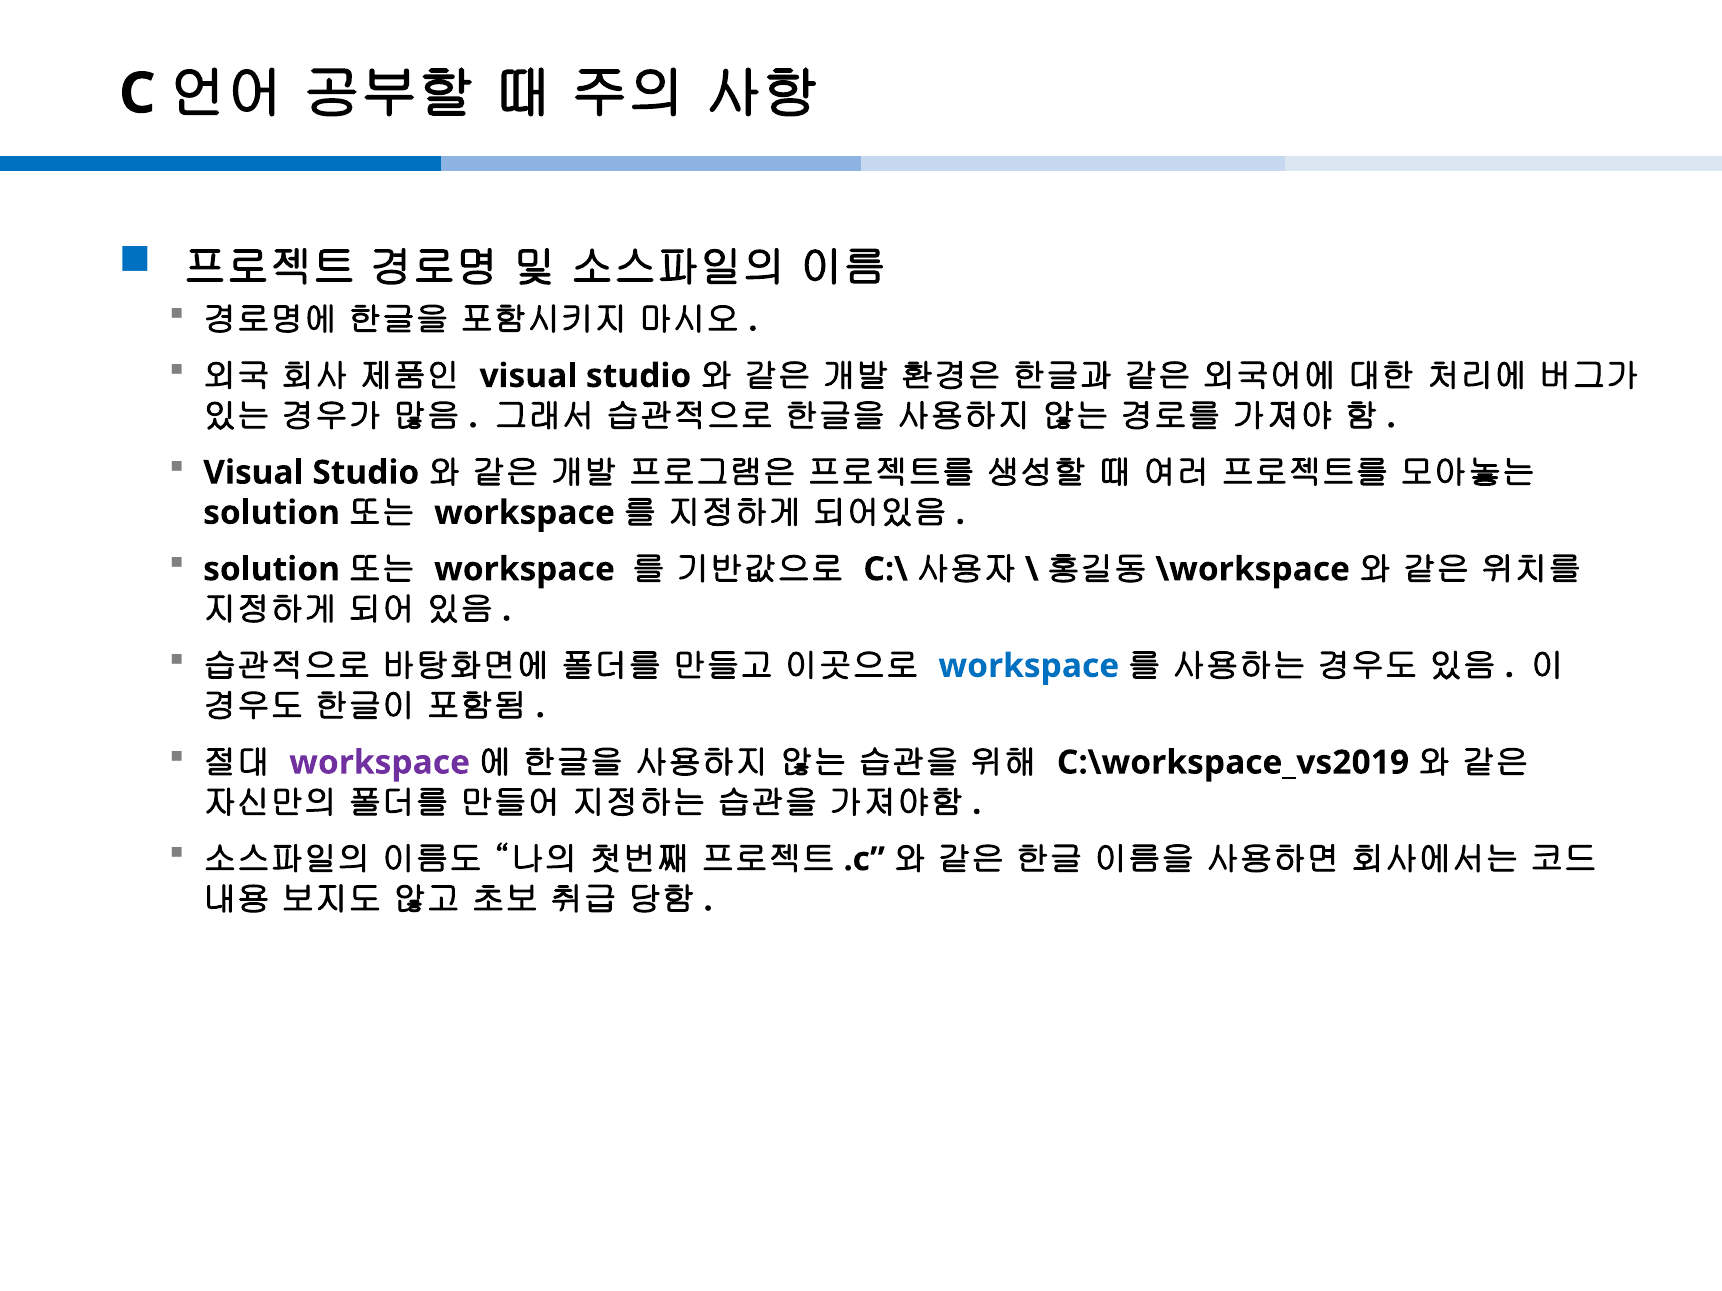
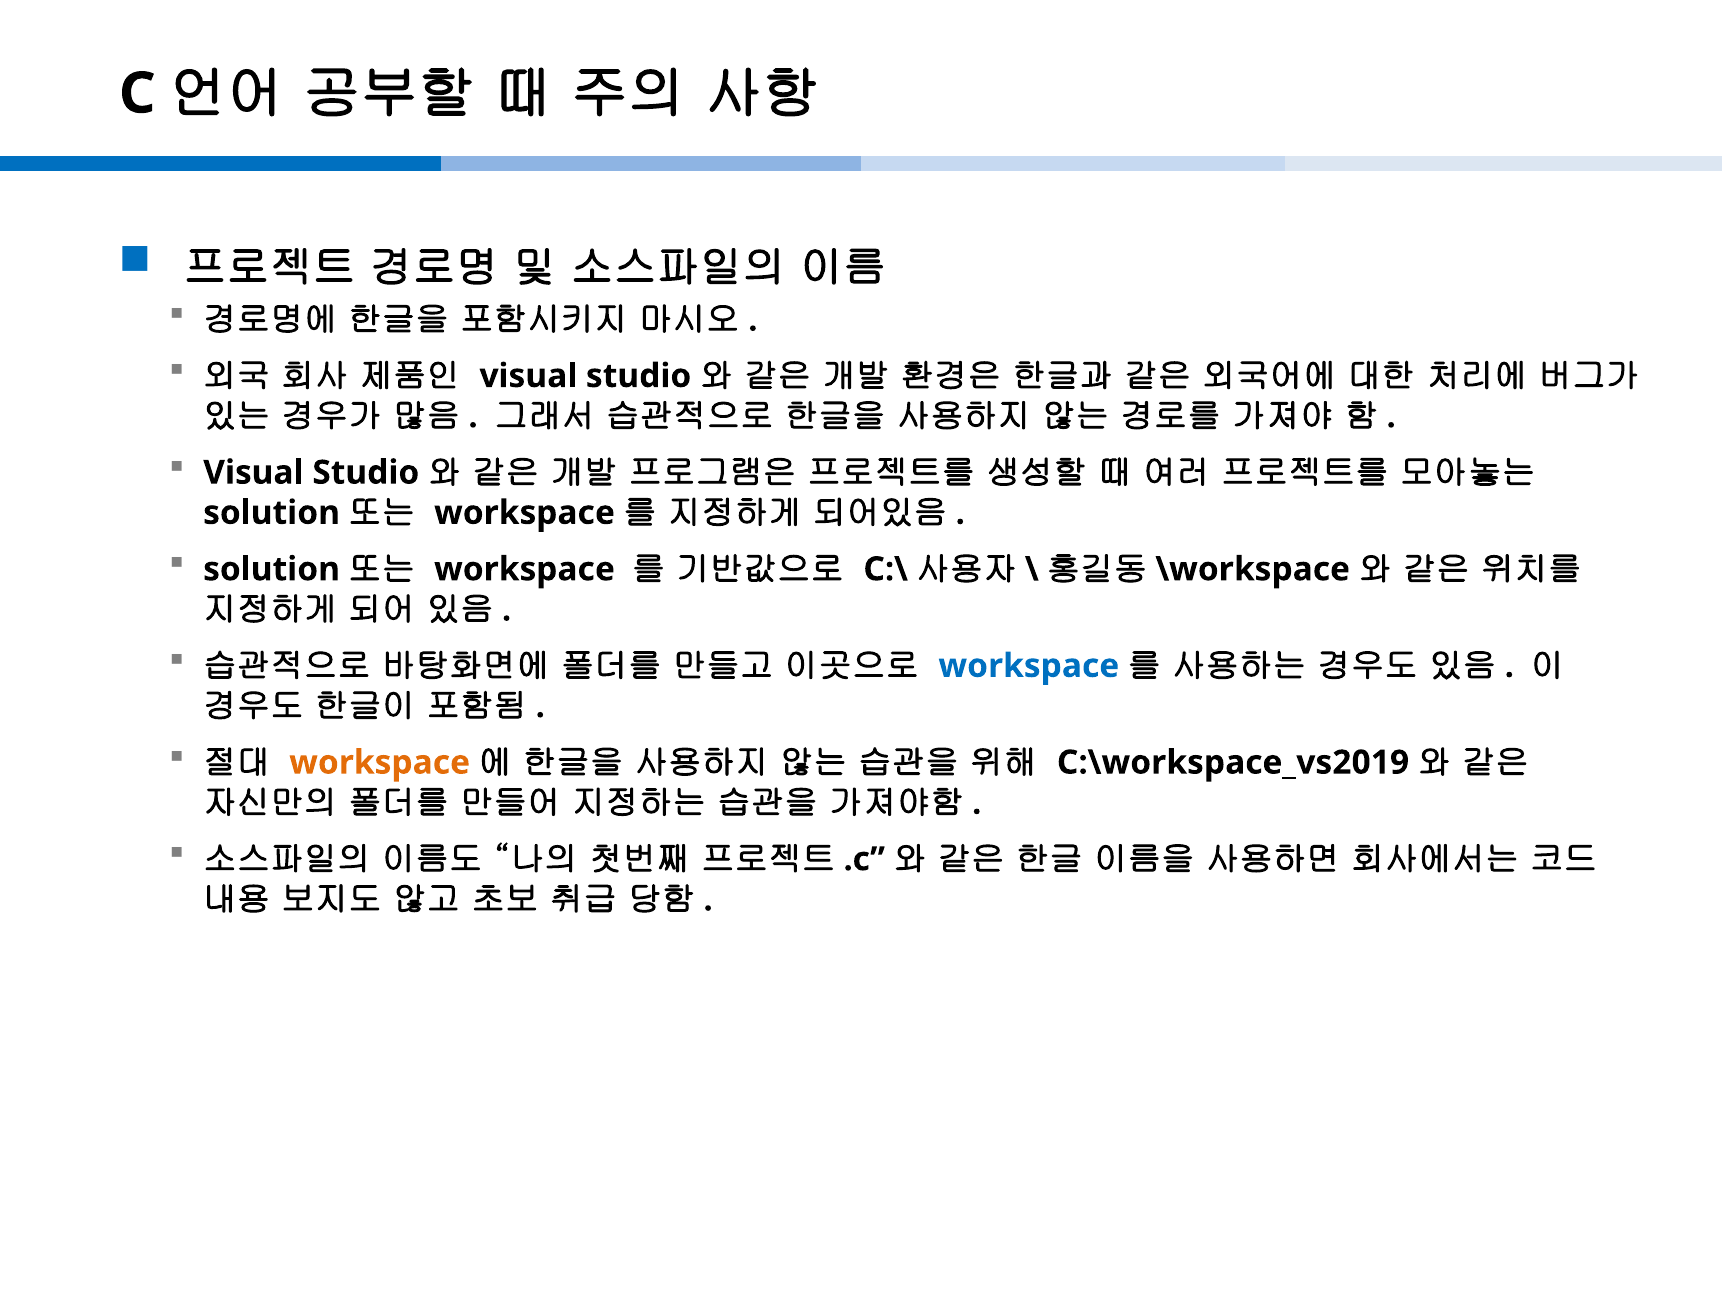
workspace colour: purple -> orange (380, 763)
